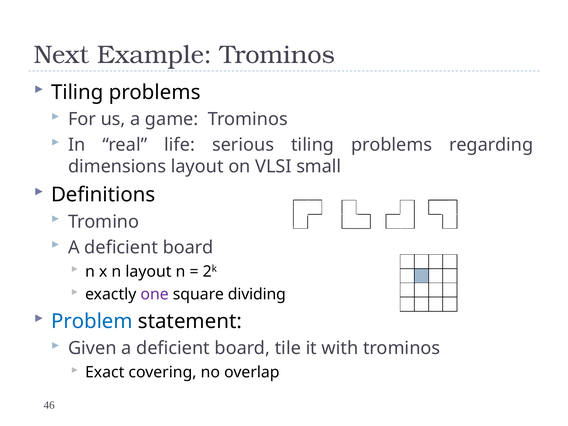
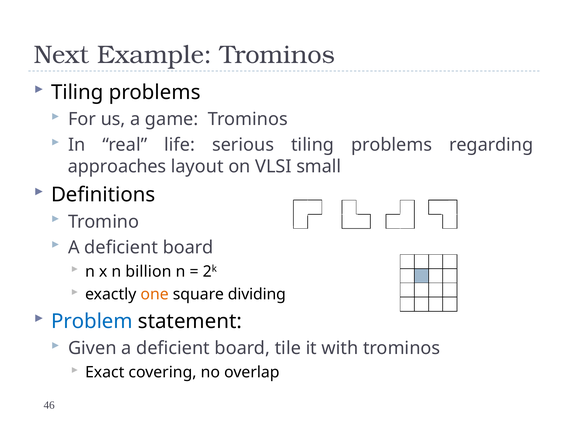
dimensions: dimensions -> approaches (117, 167)
n layout: layout -> billion (148, 272)
one colour: purple -> orange (155, 294)
